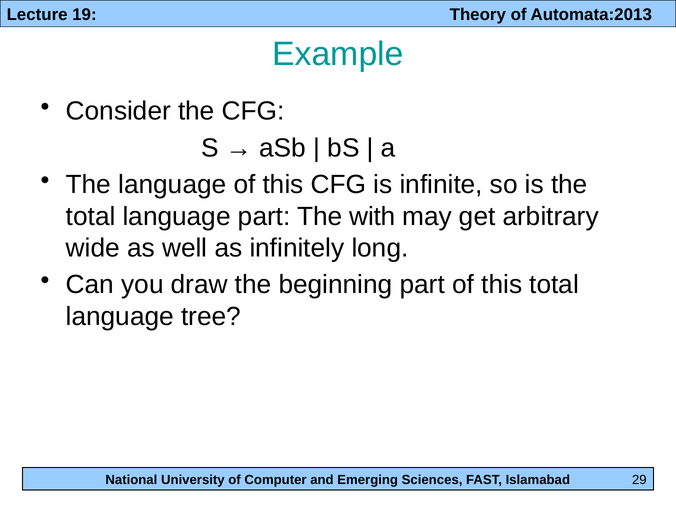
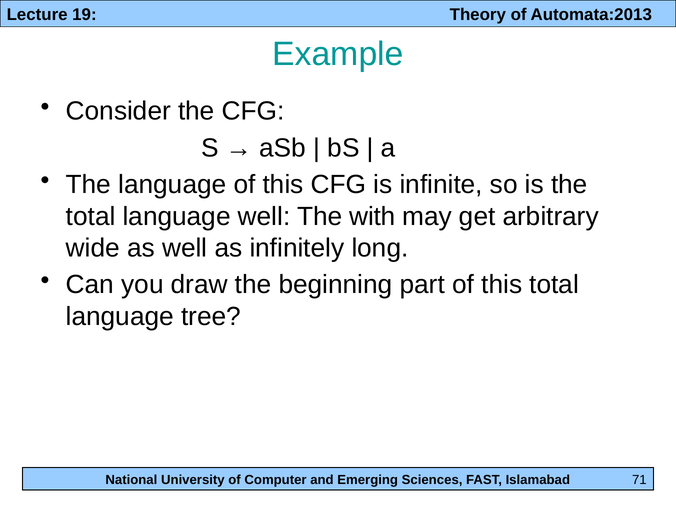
language part: part -> well (264, 216)
29: 29 -> 71 (639, 480)
